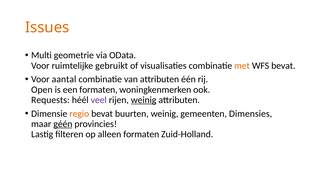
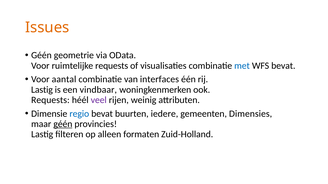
Multi: Multi -> Géén (41, 55)
ruimtelijke gebruikt: gebruikt -> requests (112, 66)
met colour: orange -> blue (242, 66)
van attributen: attributen -> interfaces (159, 80)
Open: Open -> Lastig (42, 90)
een formaten: formaten -> vindbaar (98, 90)
weinig underline: present -> none (144, 100)
regio colour: orange -> blue (79, 114)
buurten weinig: weinig -> iedere (164, 114)
